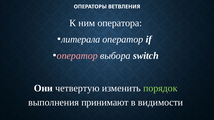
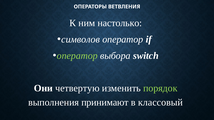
оператора: оператора -> настолько (120, 23)
литерала: литерала -> символов (81, 39)
оператор colour: pink -> light green (77, 56)
видимости: видимости -> классовый (160, 103)
